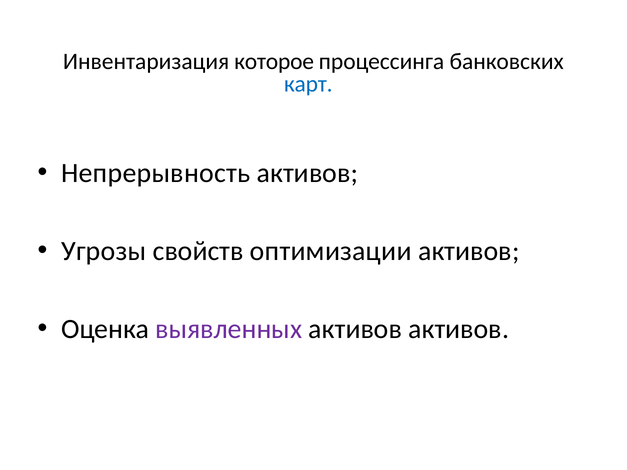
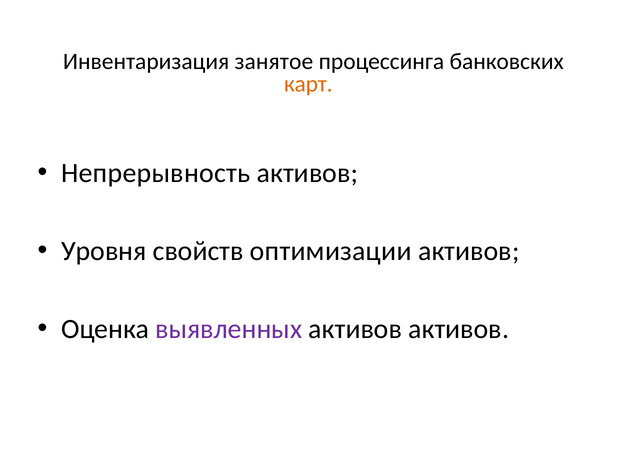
которое: которое -> занятое (274, 62)
карт colour: blue -> orange (308, 84)
Угрозы: Угрозы -> Уровня (104, 251)
